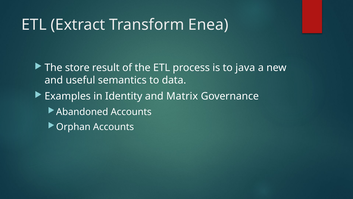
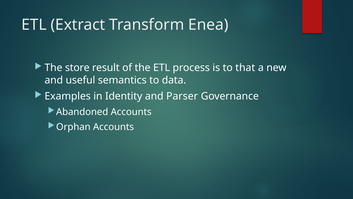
java: java -> that (245, 68)
Matrix: Matrix -> Parser (182, 96)
